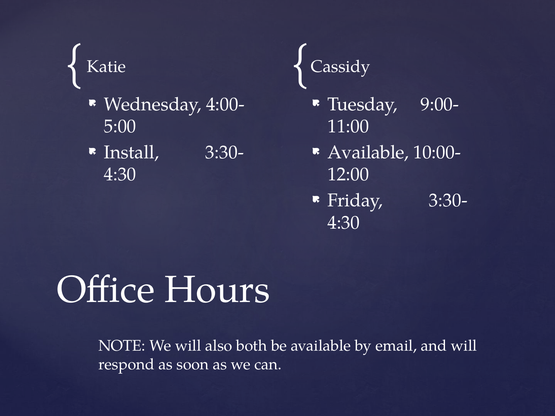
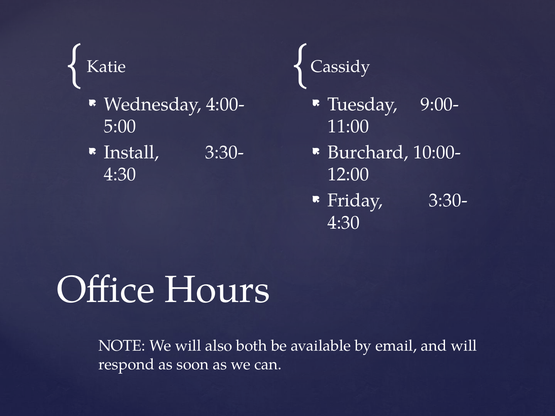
Available: Available -> Burchard (368, 152)
